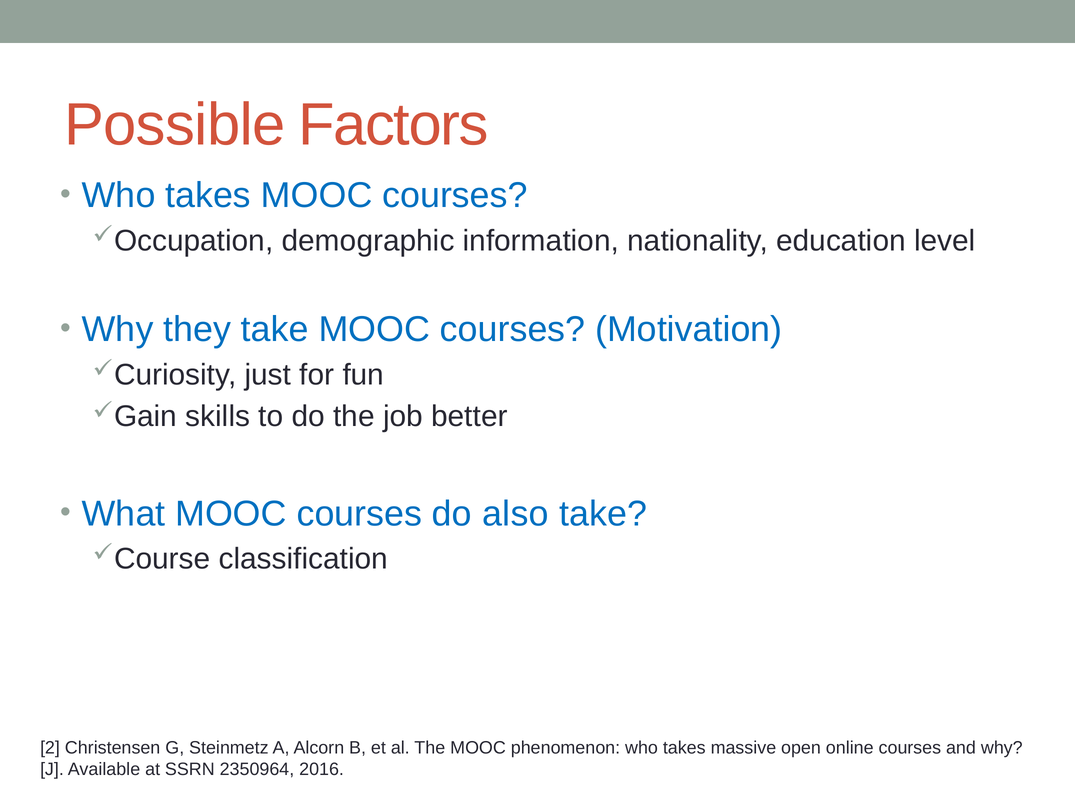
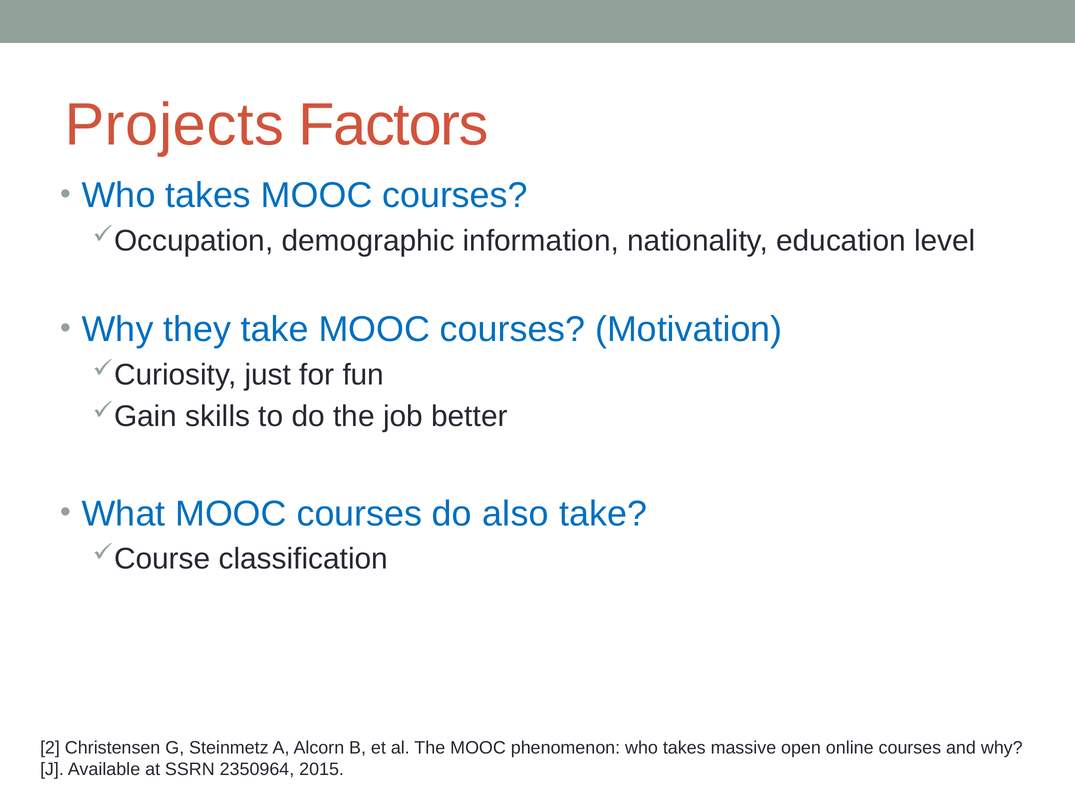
Possible: Possible -> Projects (174, 125)
2016: 2016 -> 2015 (322, 768)
